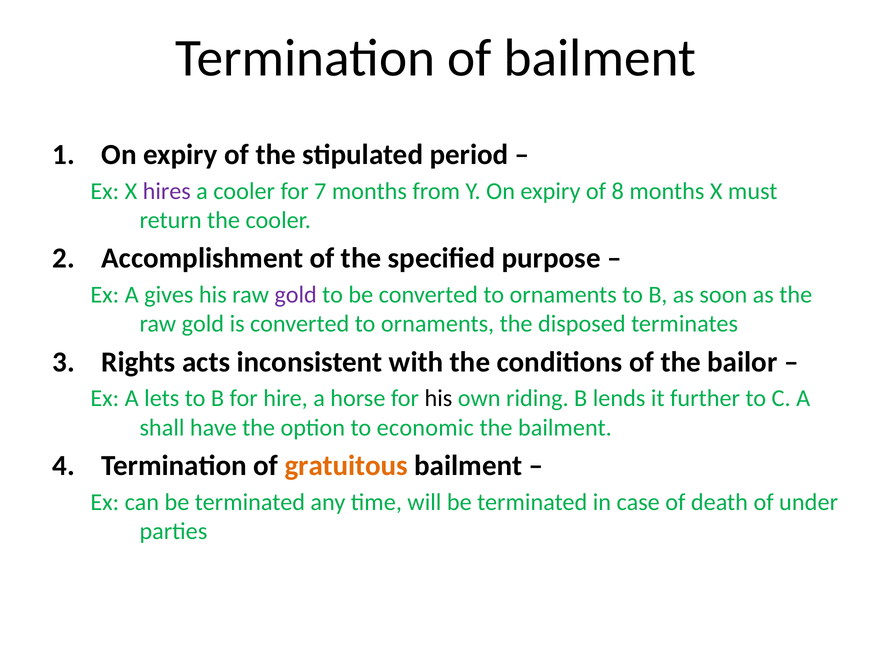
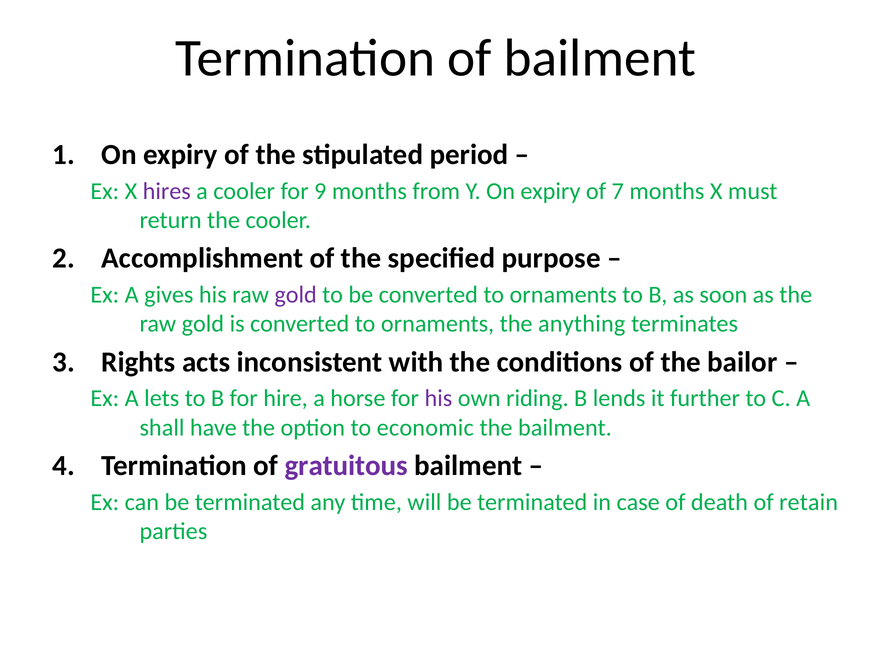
7: 7 -> 9 (320, 191)
8: 8 -> 7 (618, 191)
disposed: disposed -> anything (582, 324)
his colour: black -> purple (438, 398)
gratuitous colour: orange -> purple (346, 466)
under: under -> retain (809, 502)
